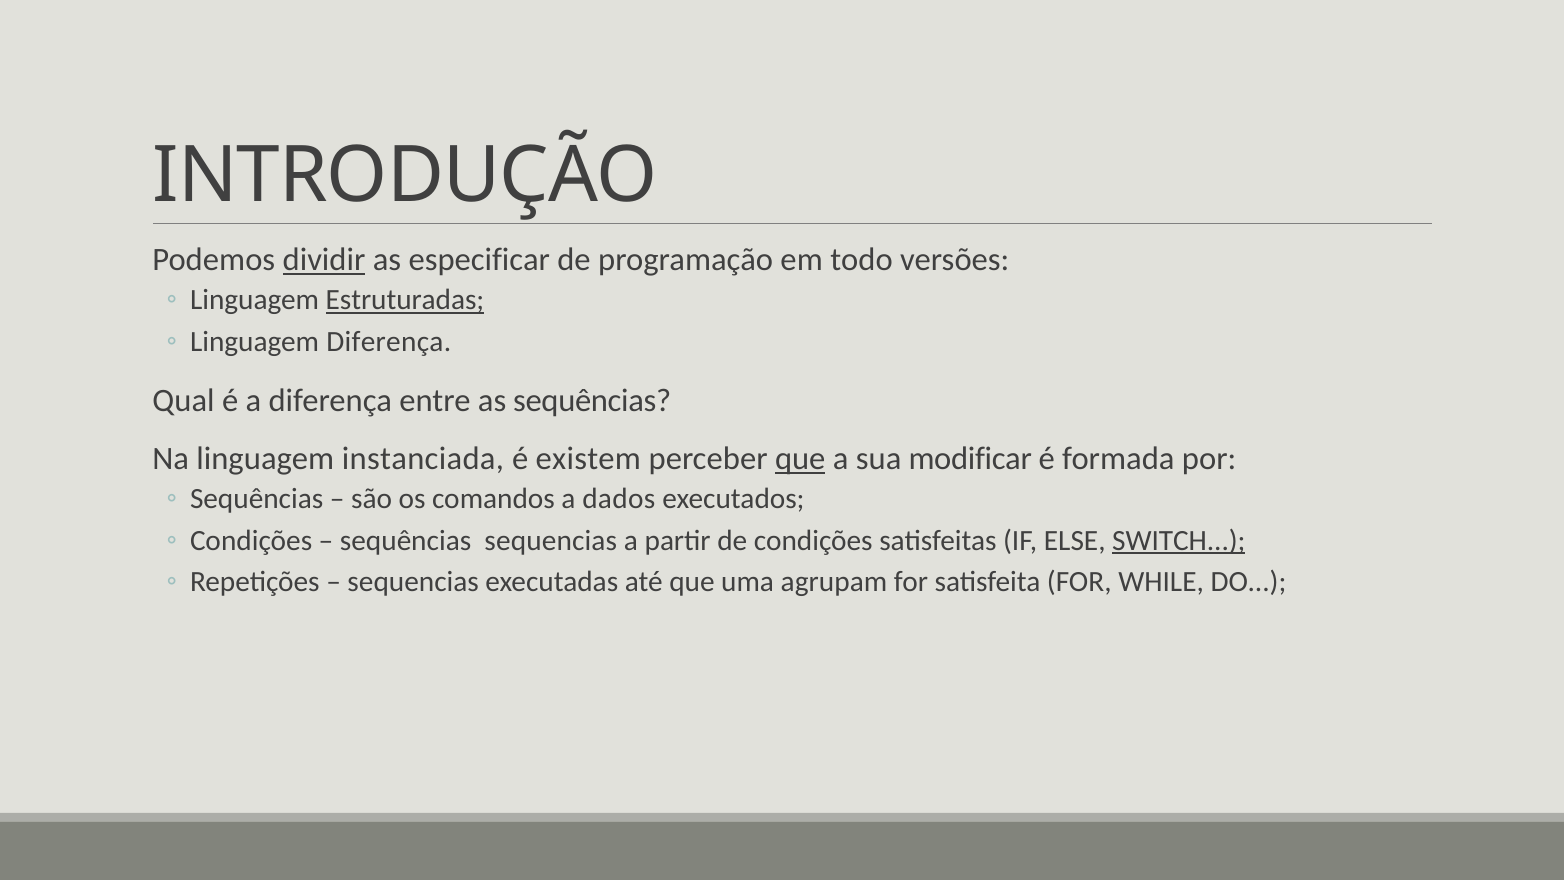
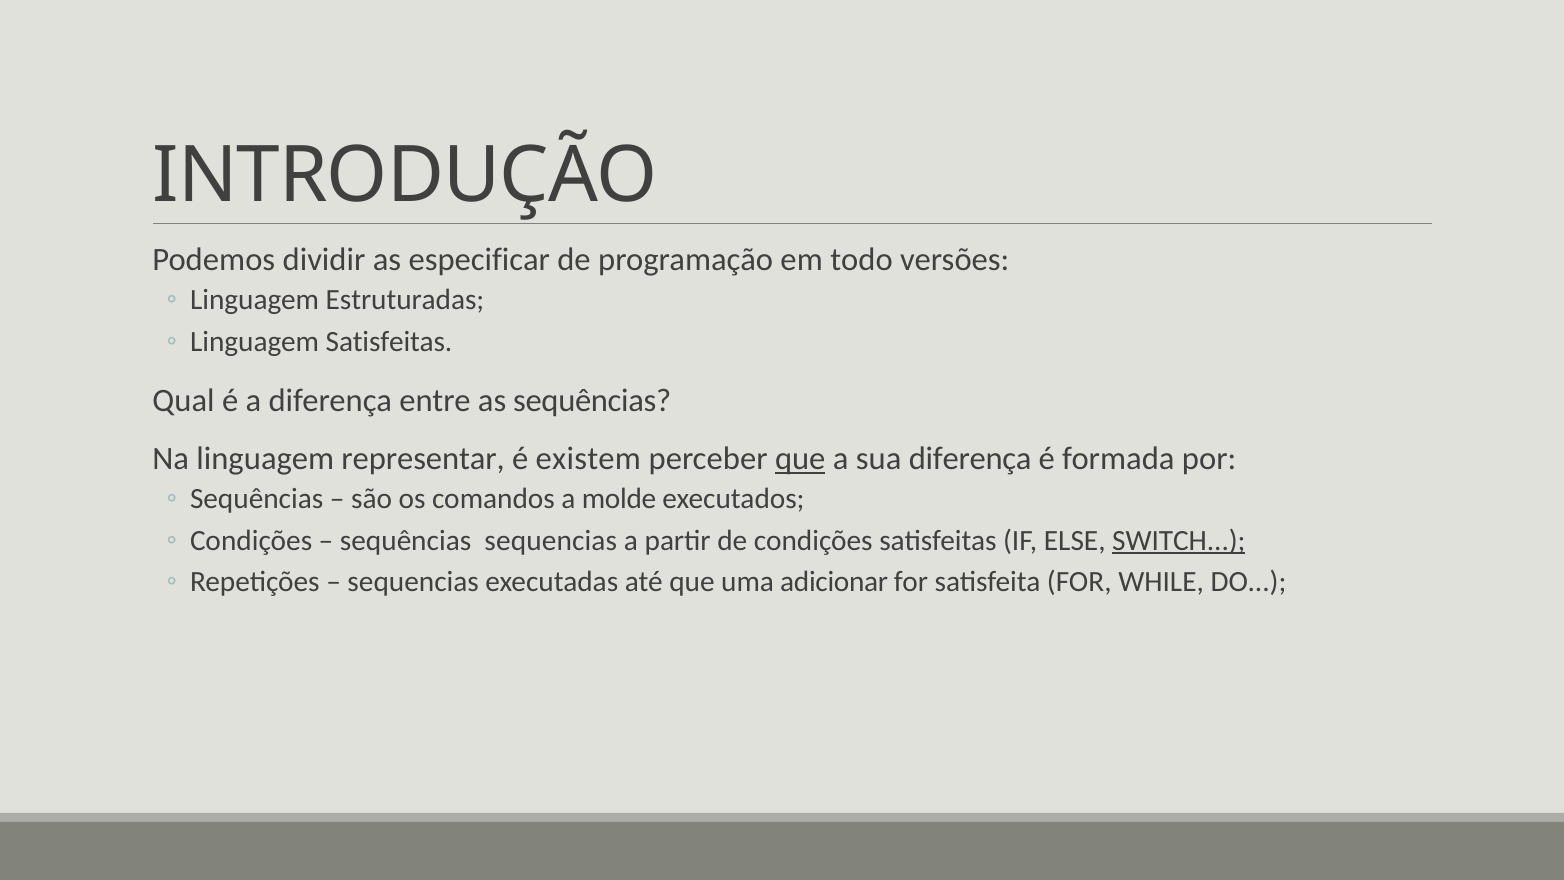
dividir underline: present -> none (324, 260)
Estruturadas underline: present -> none (405, 300)
Linguagem Diferença: Diferença -> Satisfeitas (389, 342)
instanciada: instanciada -> representar (423, 459)
sua modificar: modificar -> diferença (970, 459)
dados: dados -> molde (619, 499)
agrupam: agrupam -> adicionar (834, 582)
